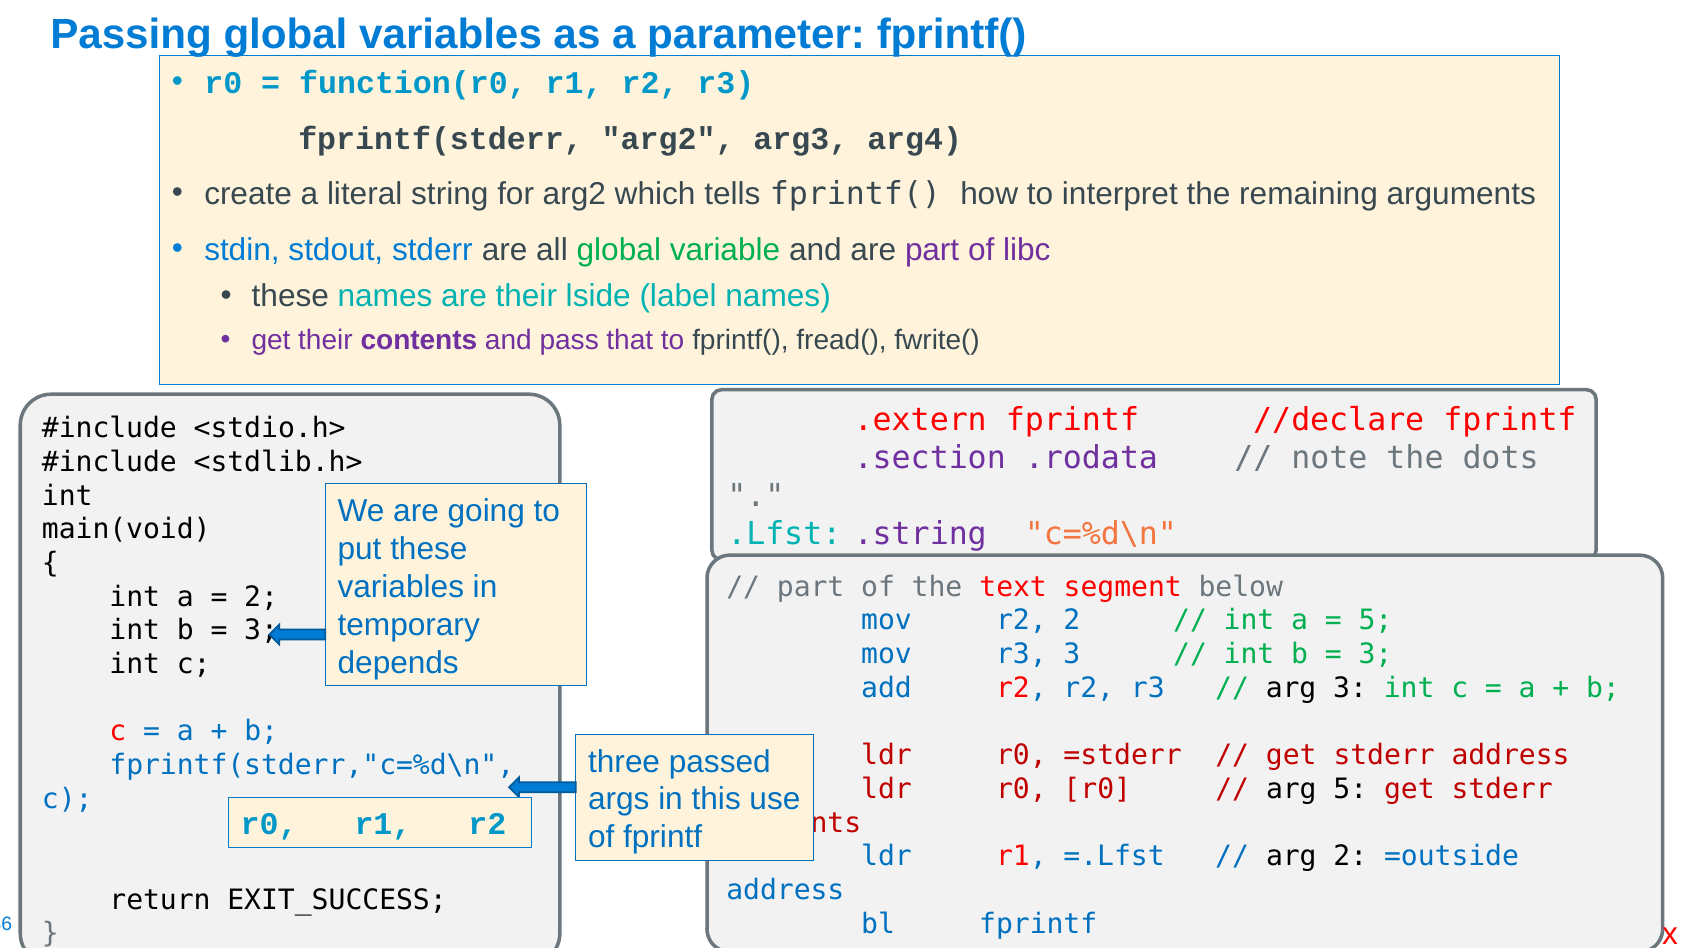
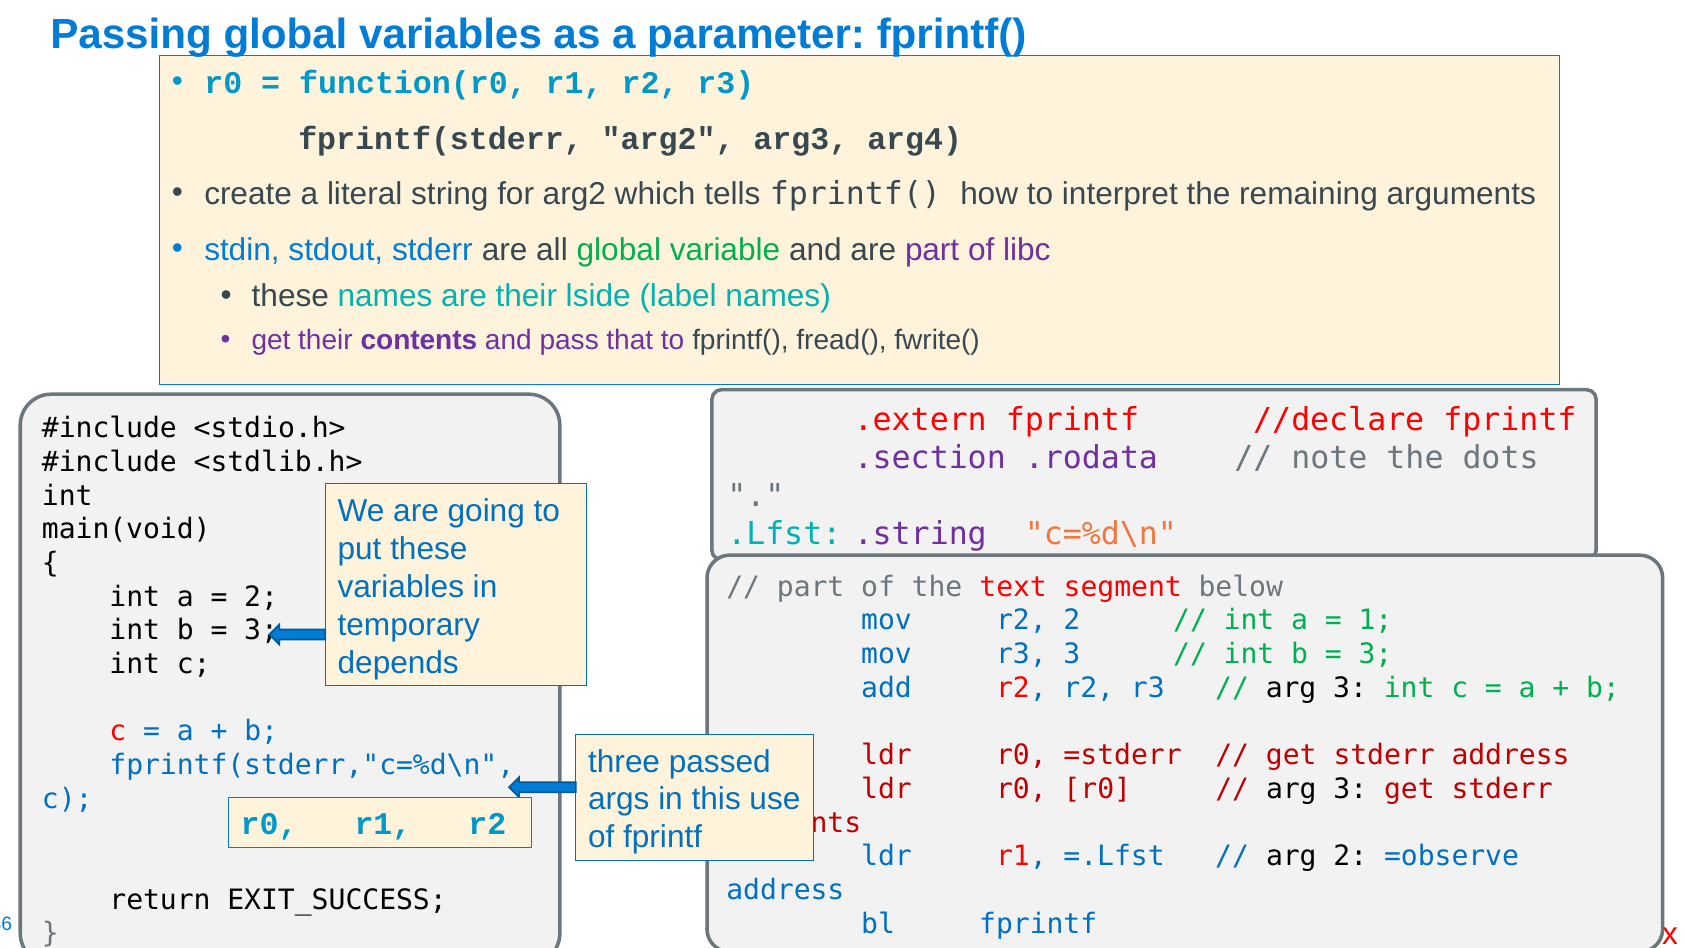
5: 5 -> 1 (1375, 621)
5: 5 -> 3 (1350, 789)
=outside: =outside -> =observe (1452, 857)
